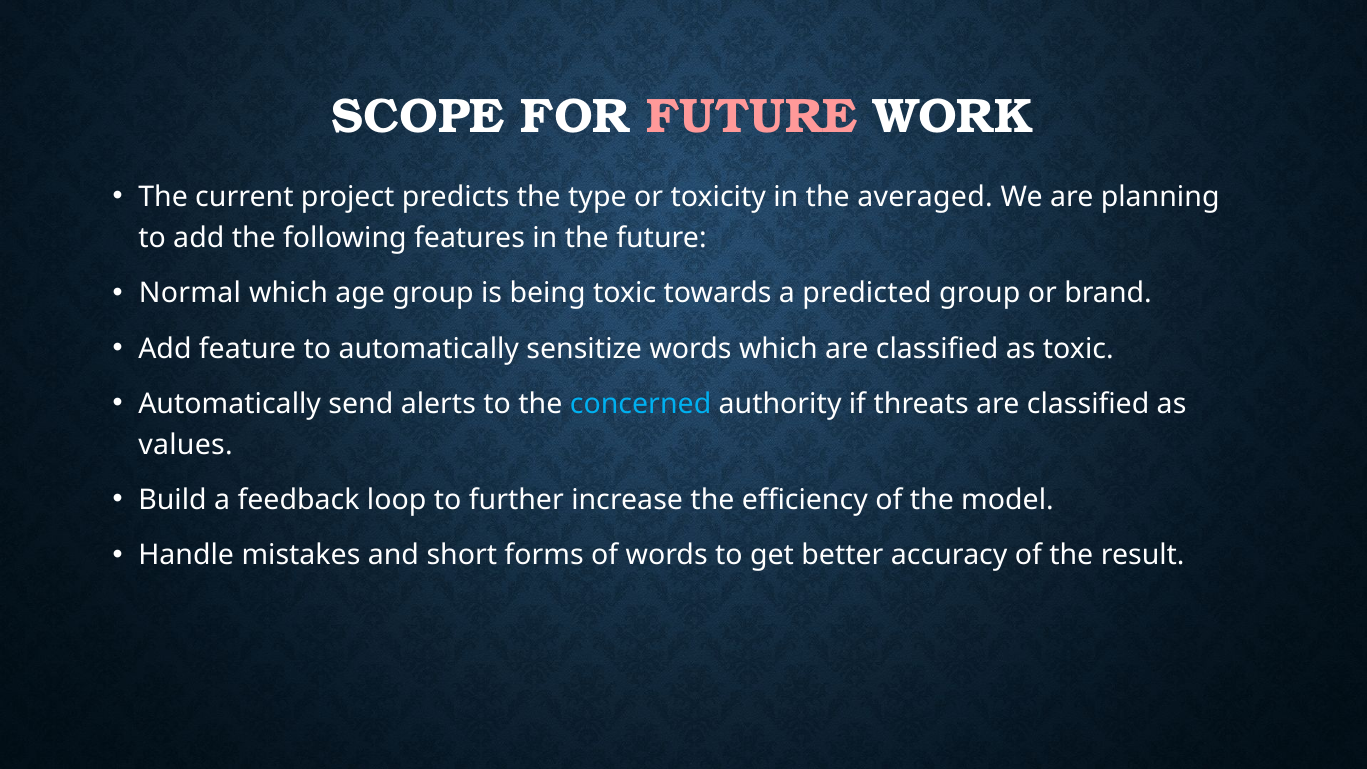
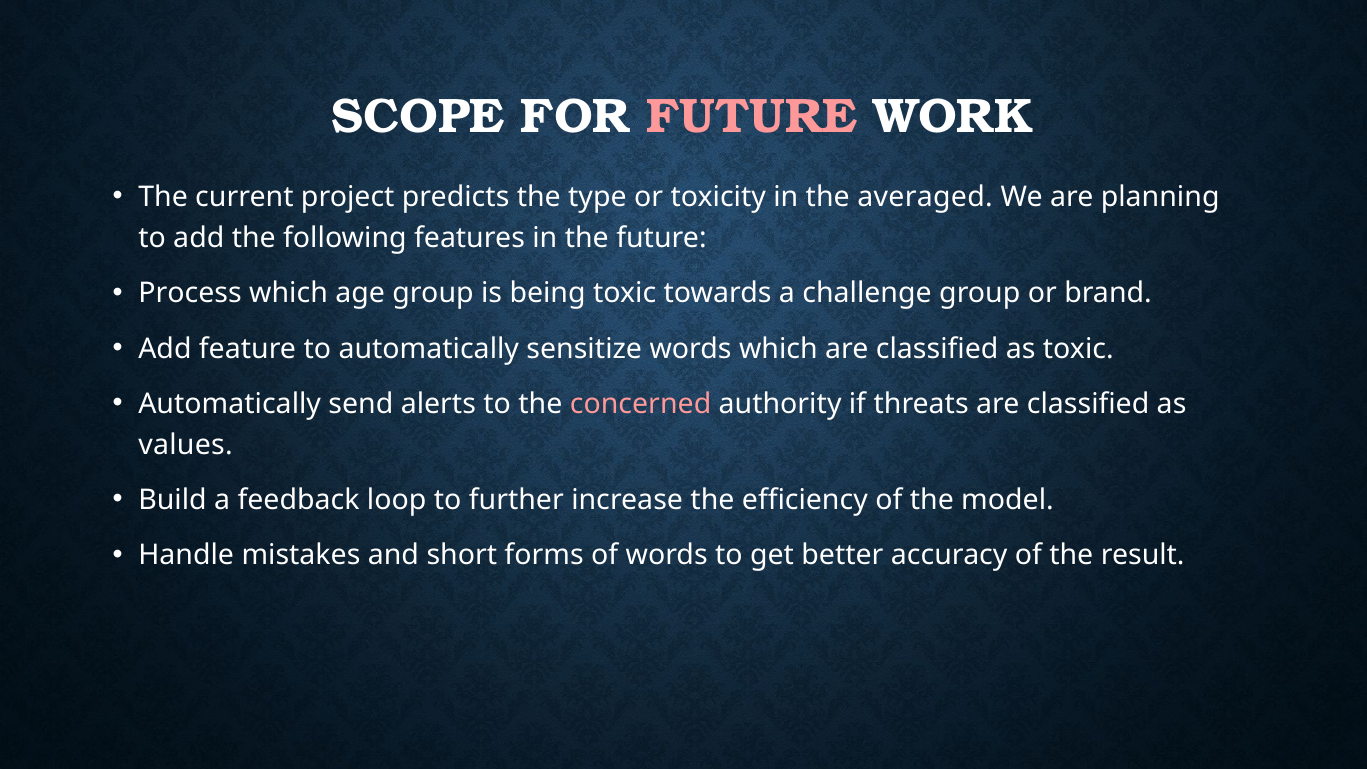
Normal: Normal -> Process (190, 293)
predicted: predicted -> challenge (867, 293)
concerned colour: light blue -> pink (641, 404)
